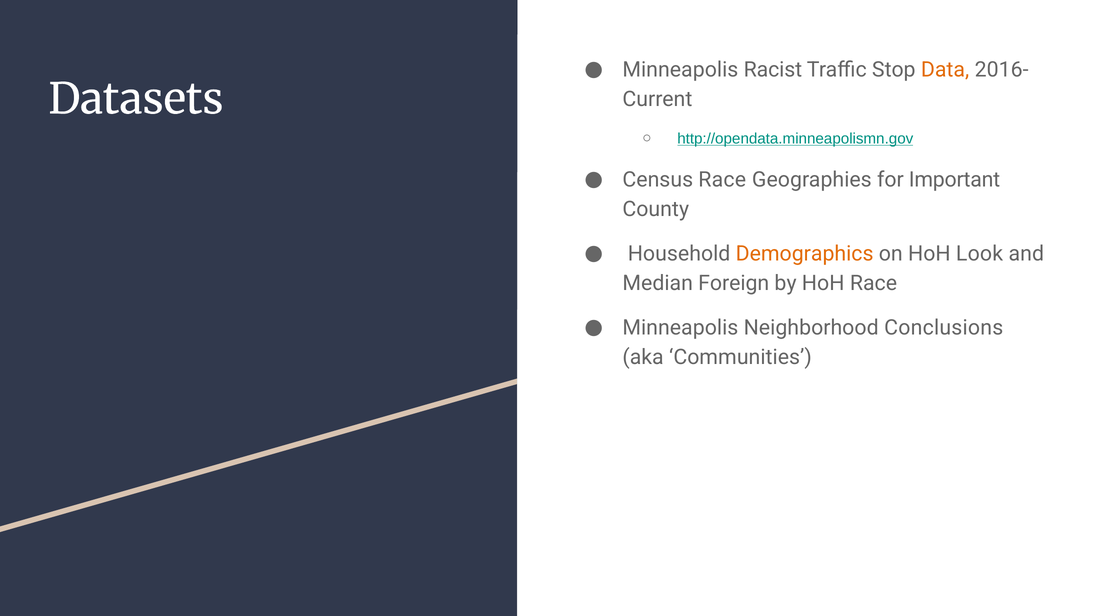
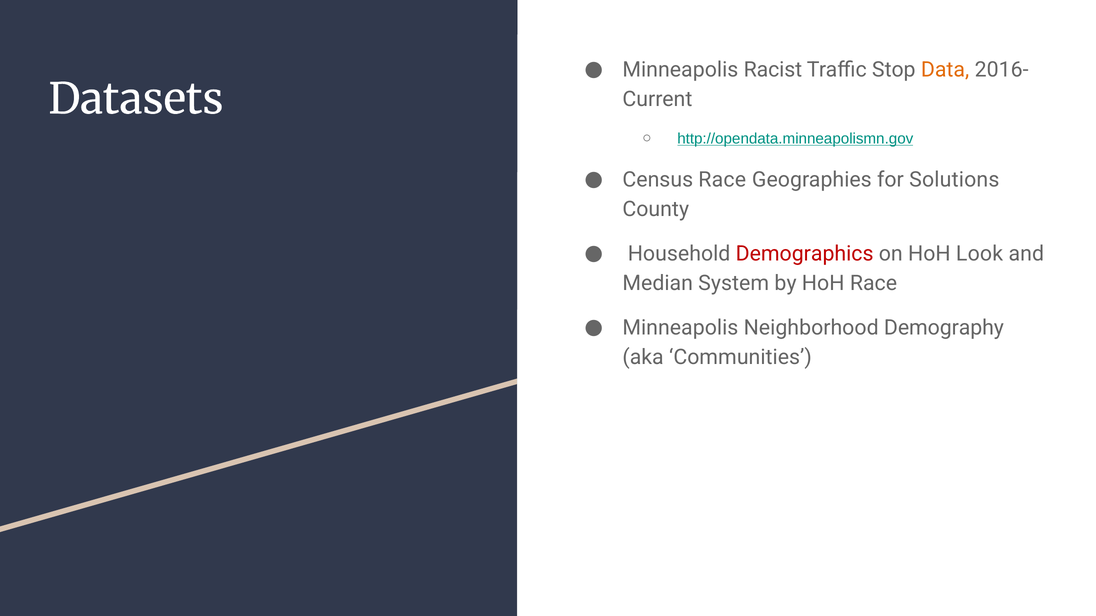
Important: Important -> Solutions (954, 180)
Demographics colour: orange -> red (805, 254)
Foreign: Foreign -> System (734, 283)
Conclusions: Conclusions -> Demography (944, 328)
